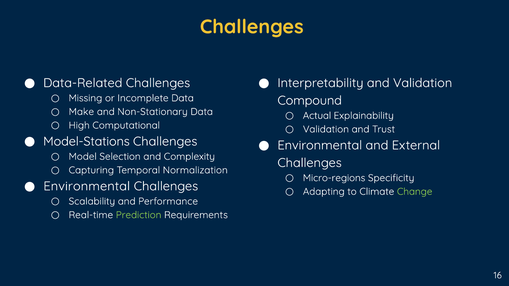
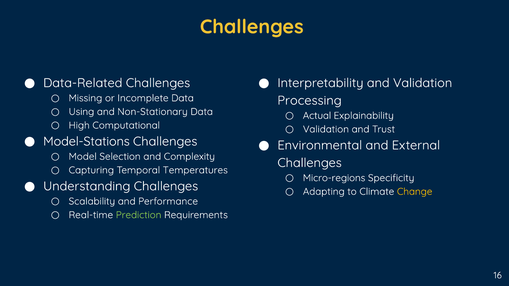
Compound: Compound -> Processing (310, 101)
Make: Make -> Using (81, 112)
Normalization: Normalization -> Temperatures (195, 170)
Environmental: Environmental -> Understanding (87, 186)
Change colour: light green -> yellow (415, 192)
